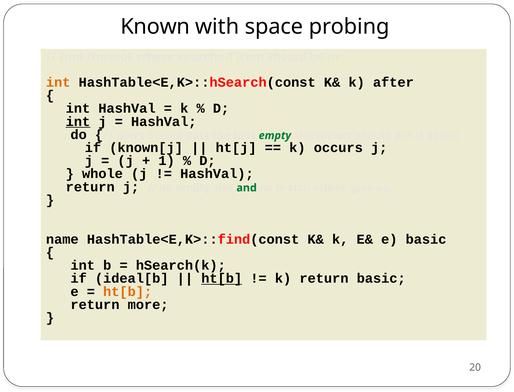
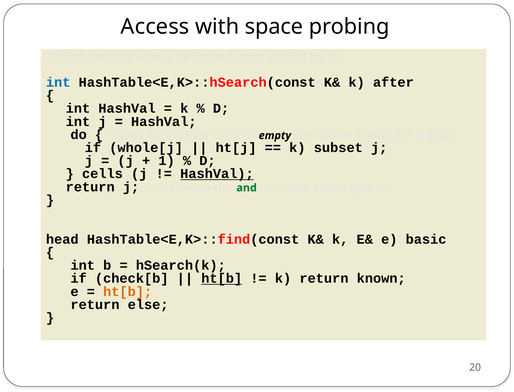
Known: Known -> Access (155, 27)
int colour: orange -> blue (58, 82)
int underline: present -> none (78, 121)
empty colour: green -> black (275, 135)
known[j: known[j -> whole[j (146, 148)
k occurs: occurs -> subset (338, 148)
whole: whole -> cells (102, 174)
HashVal underline: none -> present (217, 174)
name: name -> head (62, 239)
ideal[b: ideal[b -> check[b (132, 278)
return basic: basic -> known (381, 278)
more: more -> else (148, 304)
